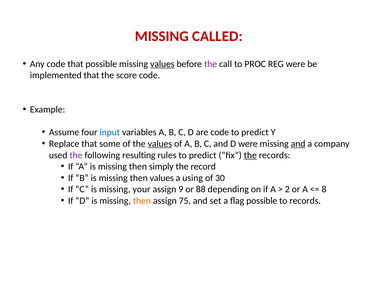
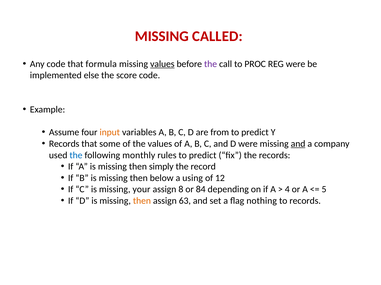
that possible: possible -> formula (101, 64)
implemented that: that -> else (91, 76)
input colour: blue -> orange (110, 133)
are code: code -> from (220, 133)
Replace: Replace -> Records (64, 144)
values underline: present -> none (160, 144)
the colour: purple -> blue (76, 156)
resulting: resulting -> monthly (139, 156)
the underline: present -> none (250, 156)
then values: values -> below (162, 178)
30: 30 -> 12 (220, 178)
9: 9 -> 8 (181, 190)
88: 88 -> 84 (201, 190)
2: 2 -> 4 (287, 190)
8: 8 -> 5 (324, 190)
75: 75 -> 63 (185, 201)
flag possible: possible -> nothing (262, 201)
